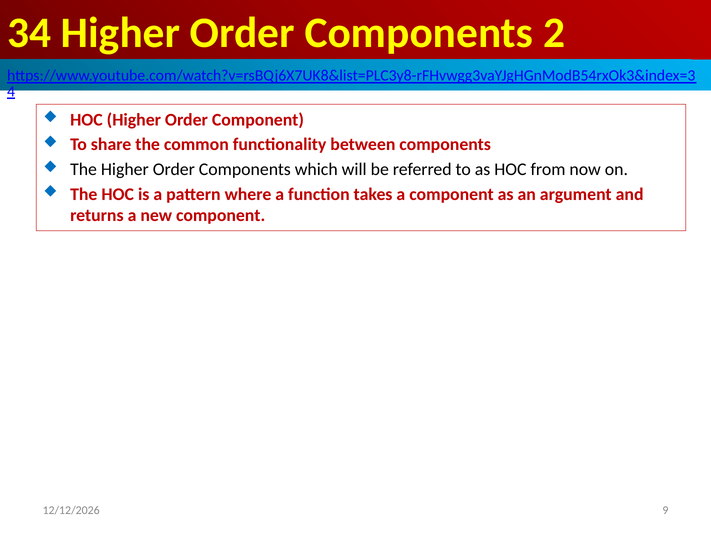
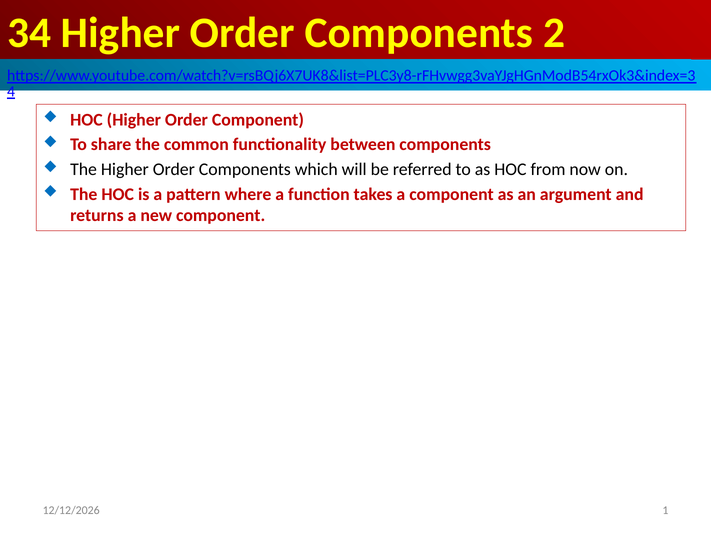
9: 9 -> 1 (665, 511)
